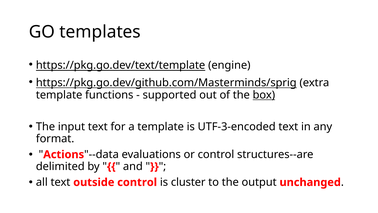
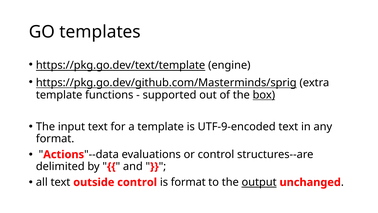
UTF-3-encoded: UTF-3-encoded -> UTF-9-encoded (237, 127)
is cluster: cluster -> format (188, 182)
output underline: none -> present (259, 182)
